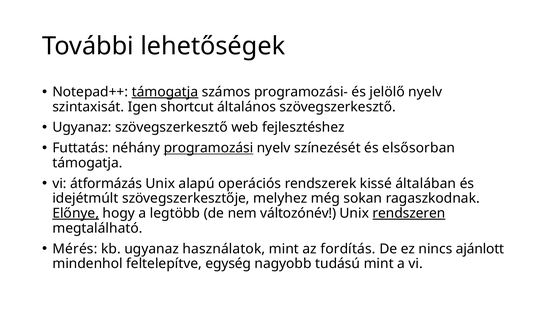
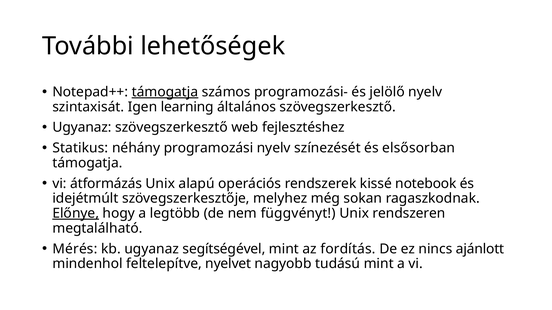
shortcut: shortcut -> learning (187, 107)
Futtatás: Futtatás -> Statikus (80, 148)
programozási underline: present -> none (208, 148)
általában: általában -> notebook (426, 184)
változónév: változónév -> függvényt (298, 214)
rendszeren underline: present -> none (409, 214)
használatok: használatok -> segítségével (224, 249)
egység: egység -> nyelvet (228, 264)
